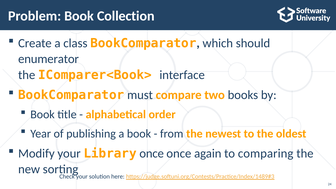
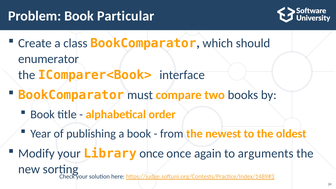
Collection: Collection -> Particular (126, 16)
comparing: comparing -> arguments (266, 153)
